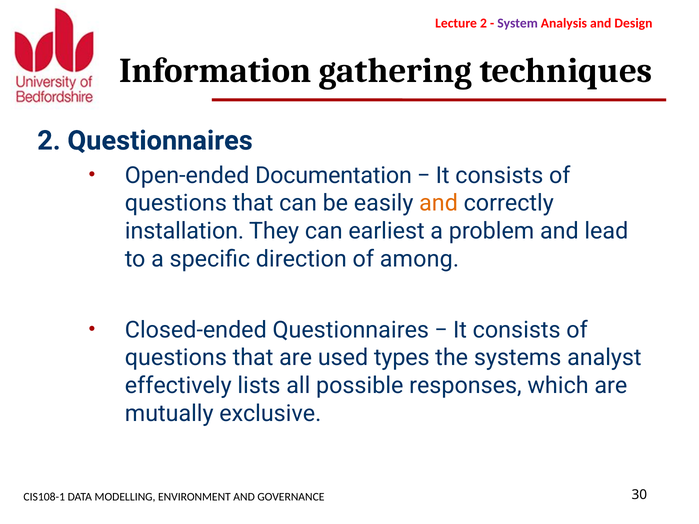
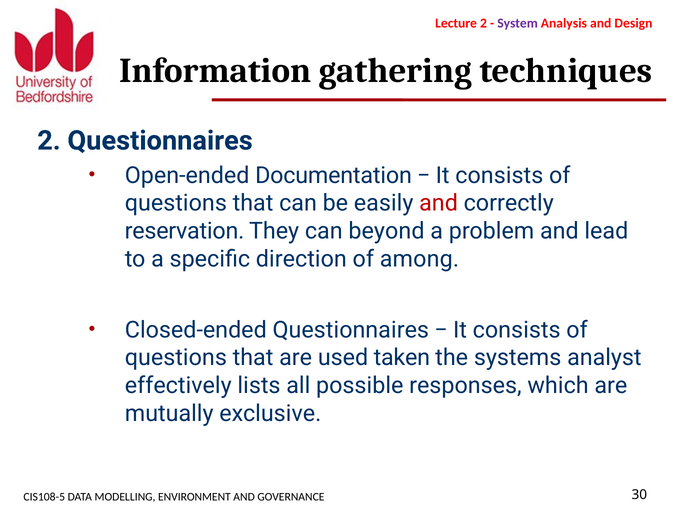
and colour: orange -> red (439, 203)
installation: installation -> reservation (185, 231)
earliest: earliest -> beyond (386, 231)
types: types -> taken (402, 358)
CIS108-1: CIS108-1 -> CIS108-5 (44, 497)
